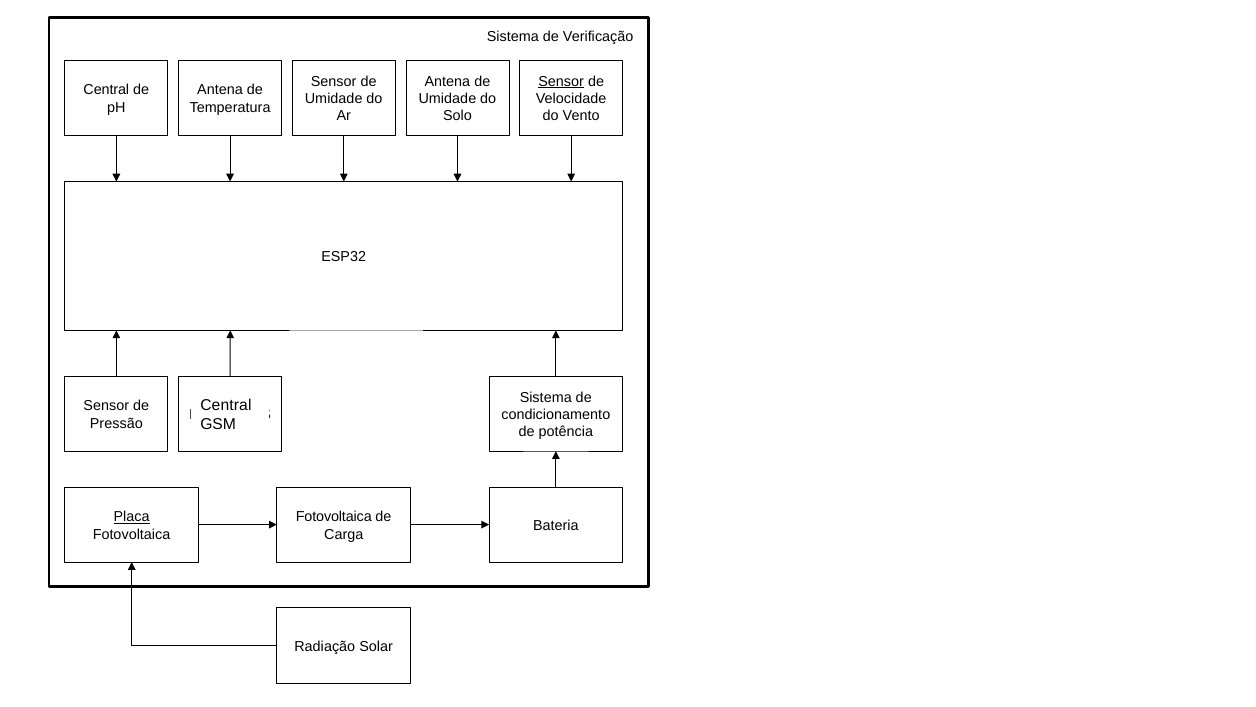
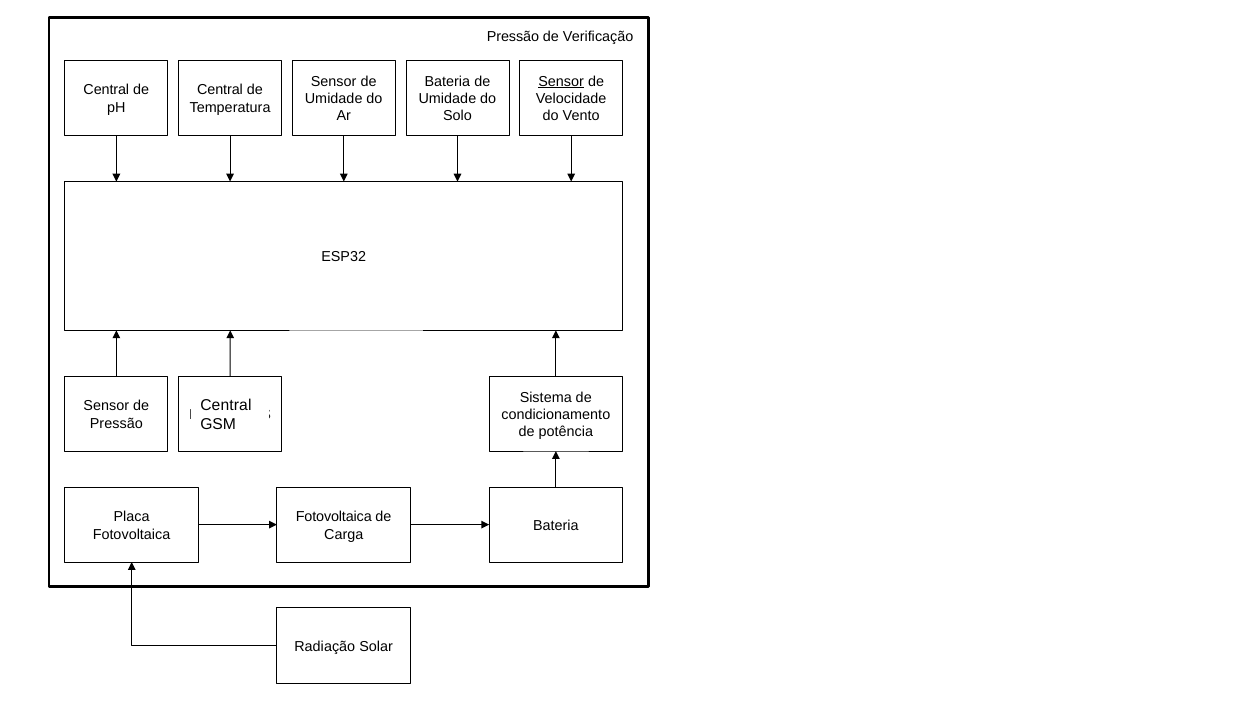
Sistema: Sistema -> Pressão (513, 36)
Antena: Antena -> Bateria (447, 81)
Antena: Antena -> Central (220, 90)
Placa underline: present -> none (132, 517)
